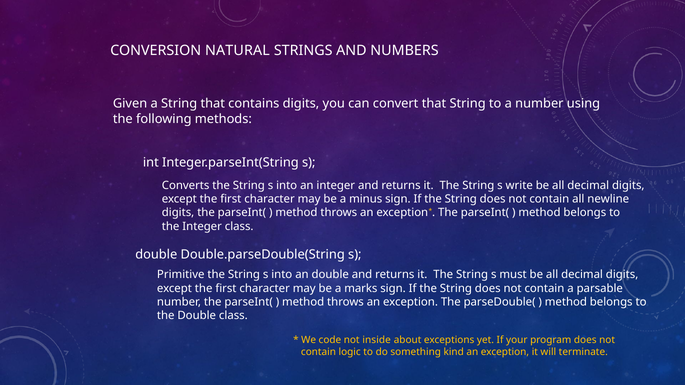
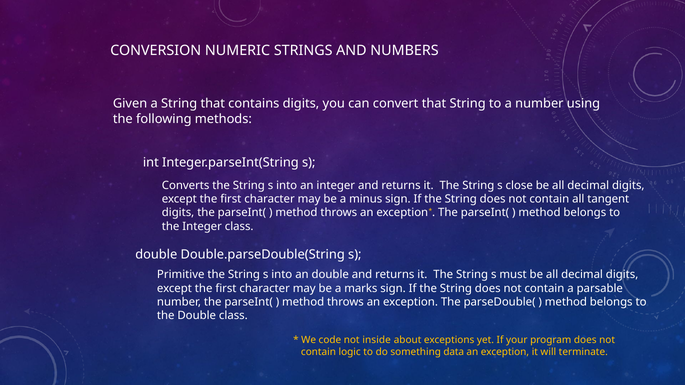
NATURAL: NATURAL -> NUMERIC (237, 51)
write: write -> close (519, 186)
newline: newline -> tangent (608, 199)
kind: kind -> data (454, 352)
